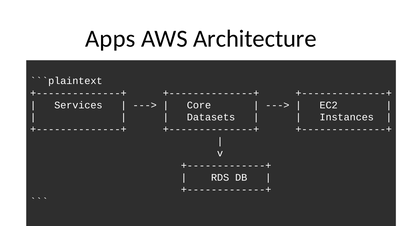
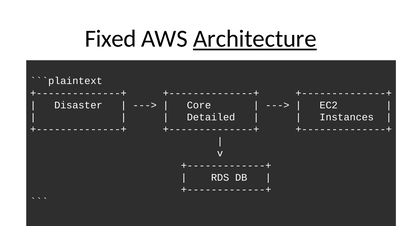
Apps: Apps -> Fixed (111, 39)
Architecture underline: none -> present (255, 39)
Services: Services -> Disaster (78, 105)
Datasets: Datasets -> Detailed (211, 117)
